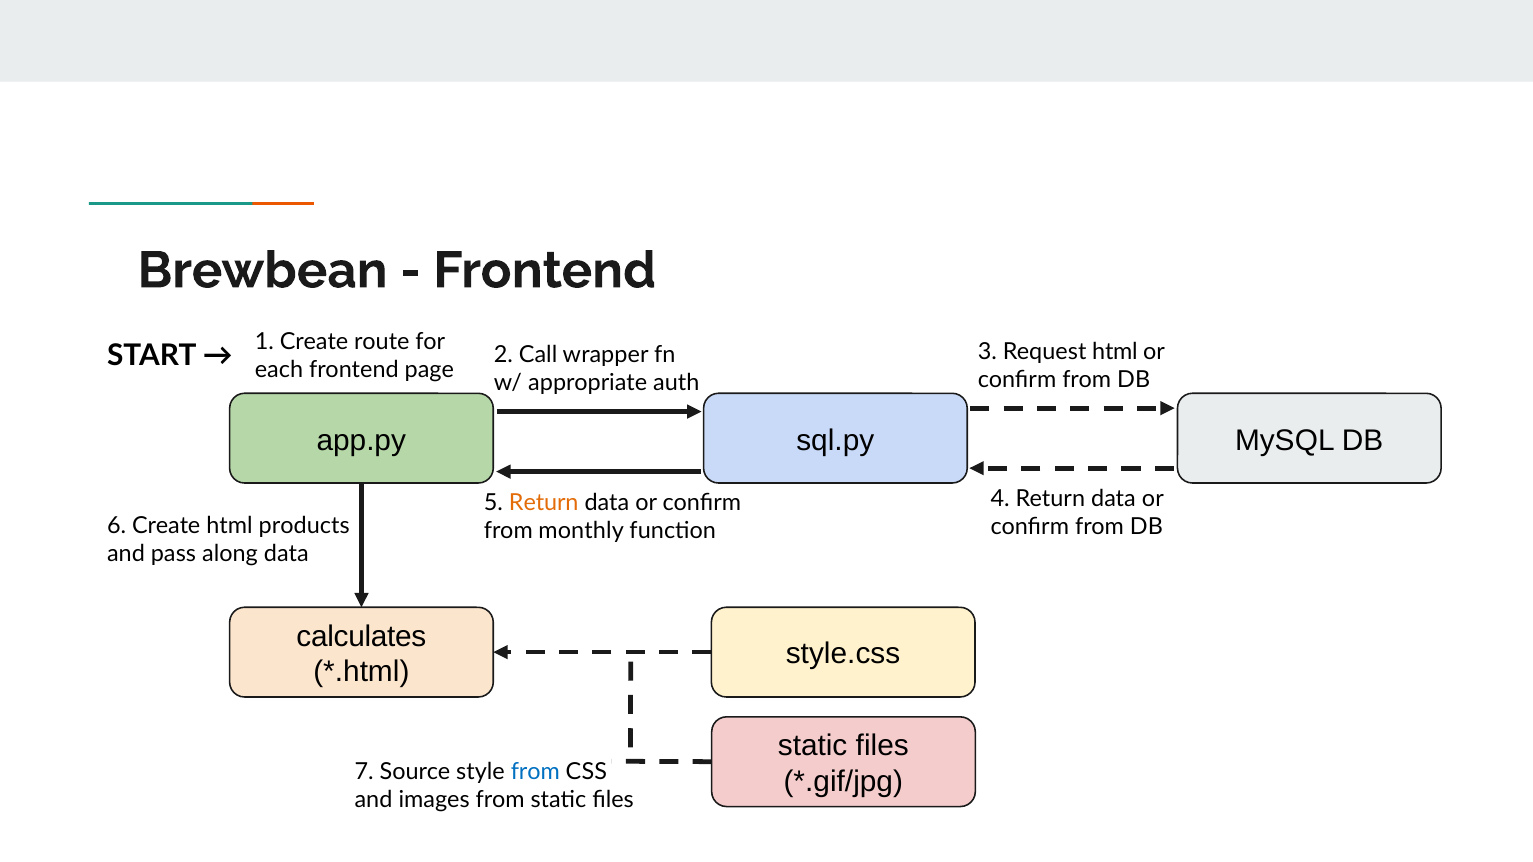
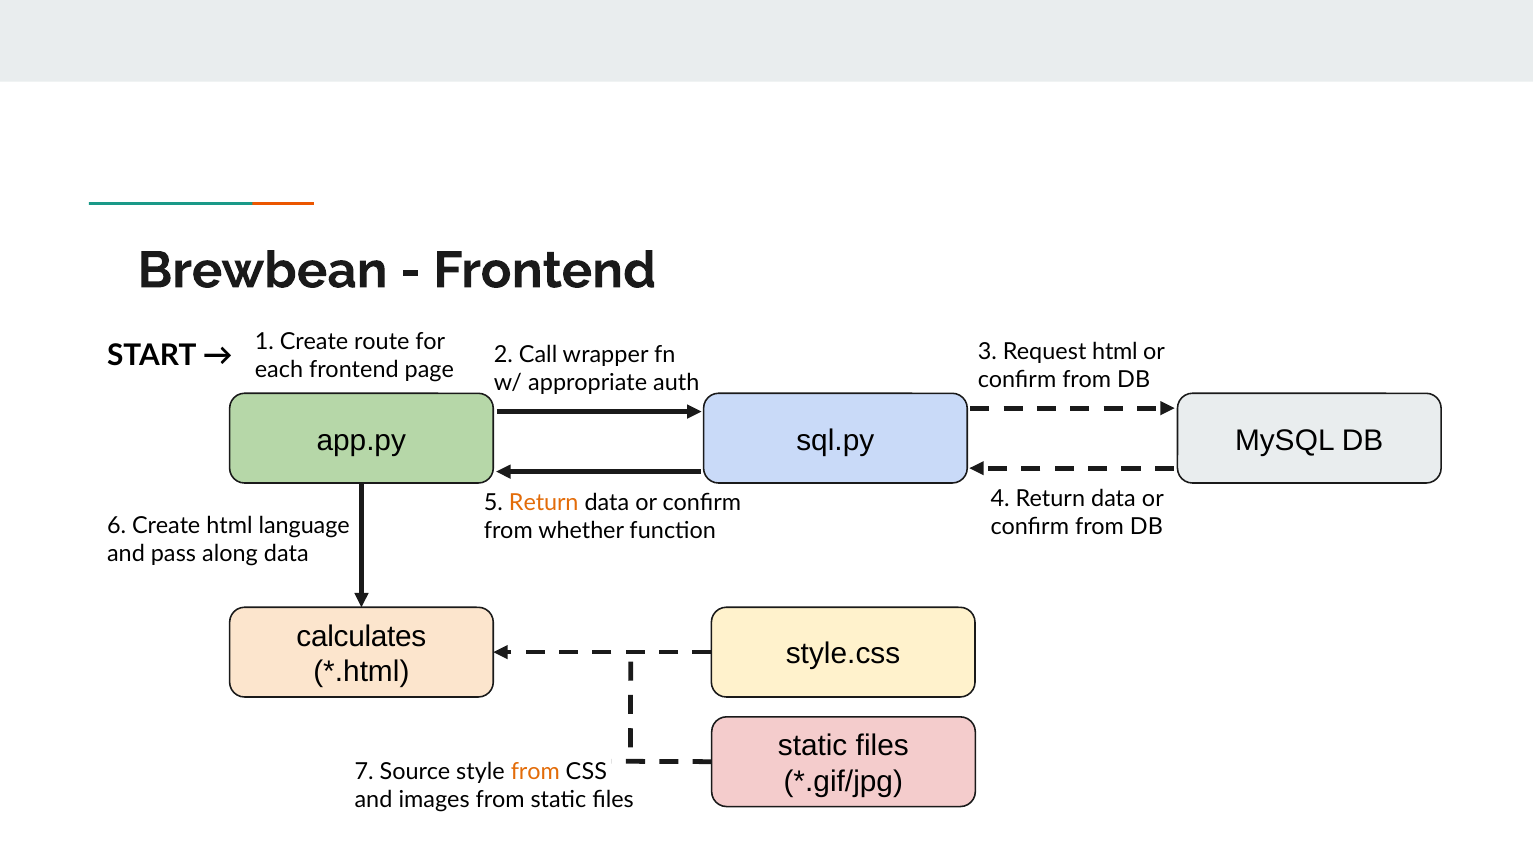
products: products -> language (304, 526)
monthly: monthly -> whether (581, 531)
from colour: blue -> orange (535, 772)
